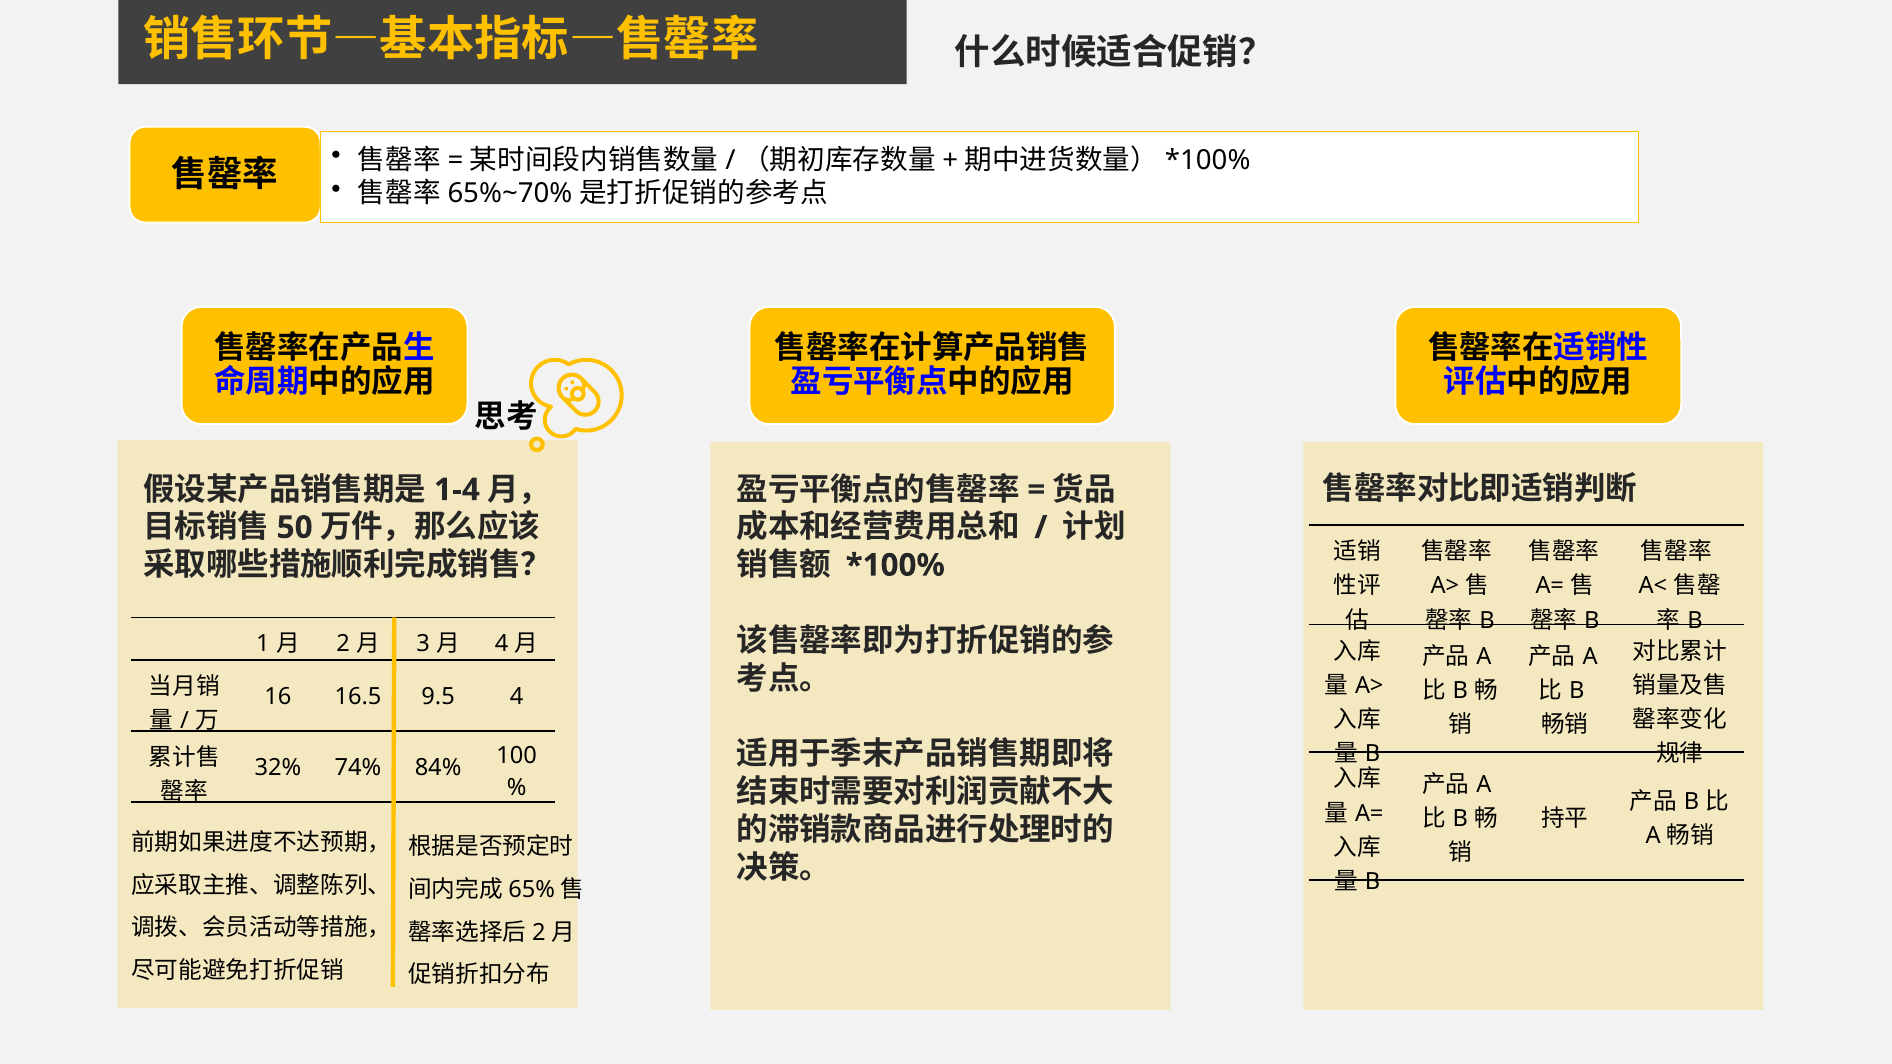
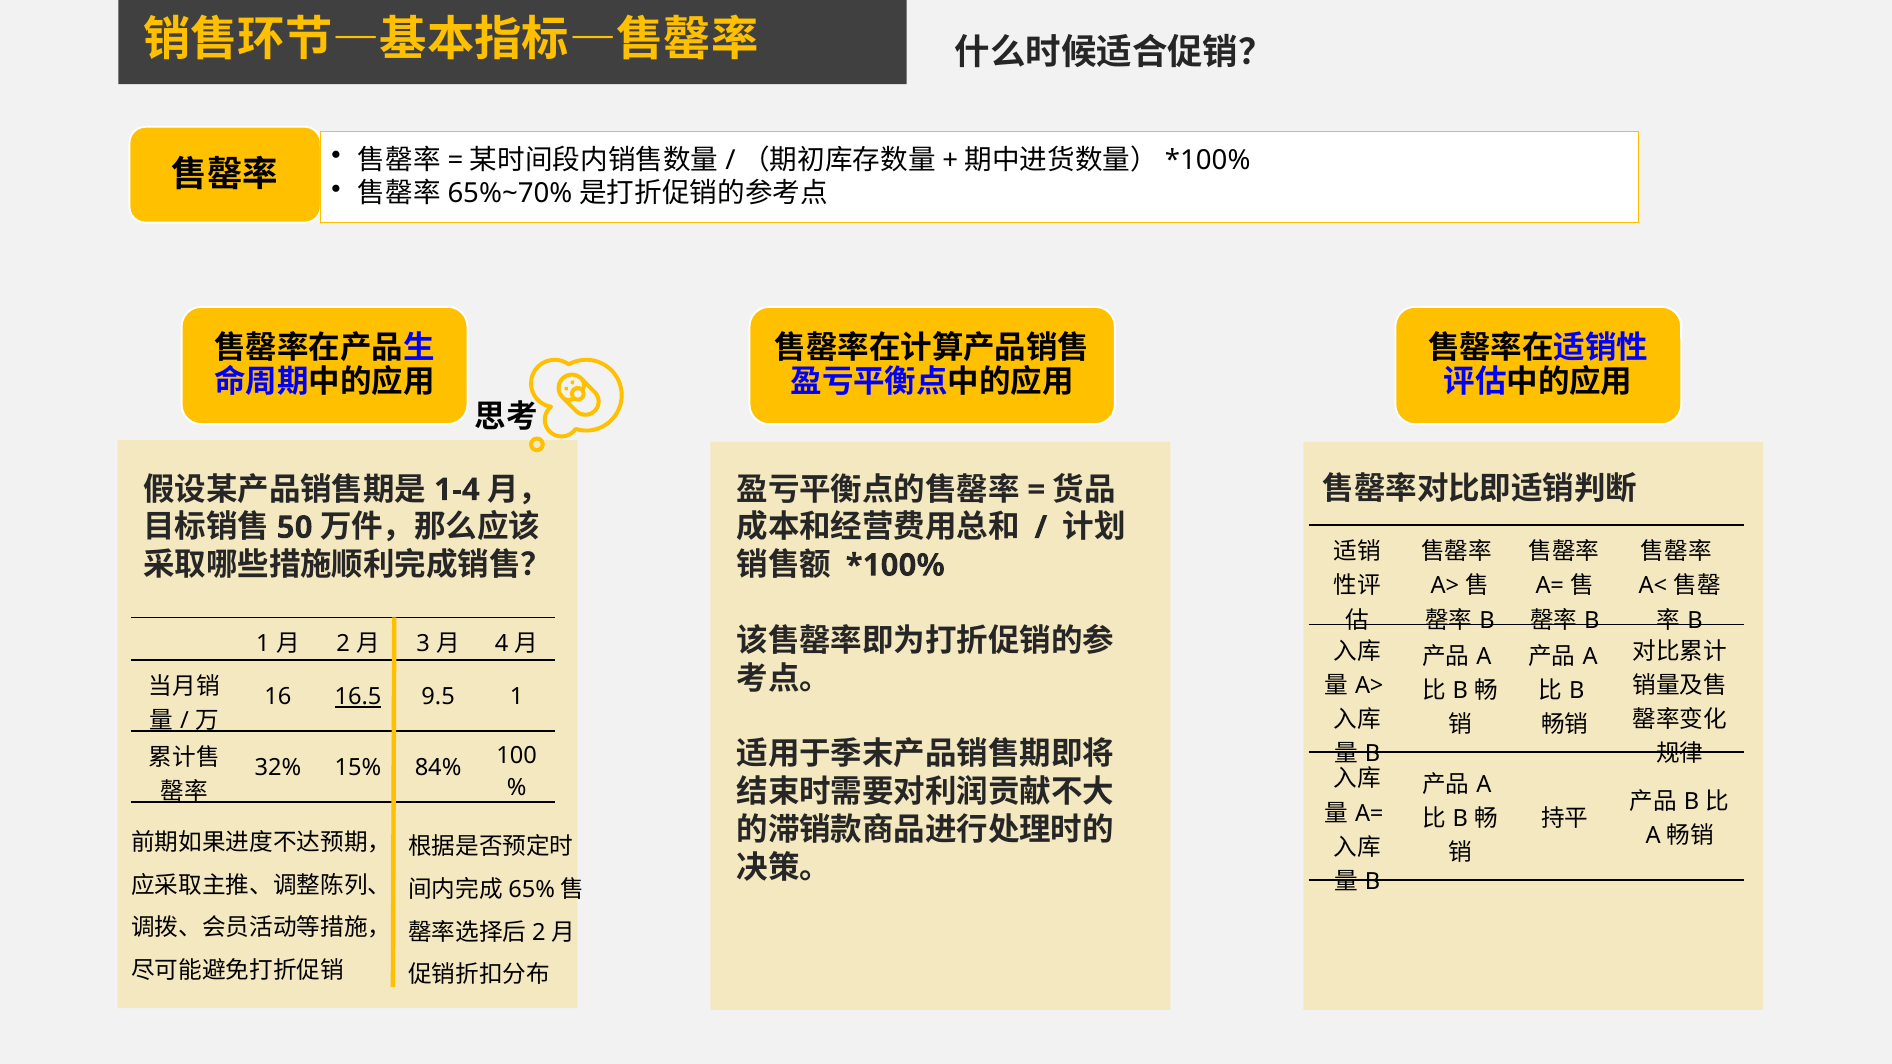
16.5 underline: none -> present (358, 697)
9.5 4: 4 -> 1 (517, 697)
74%: 74% -> 15% (358, 768)
